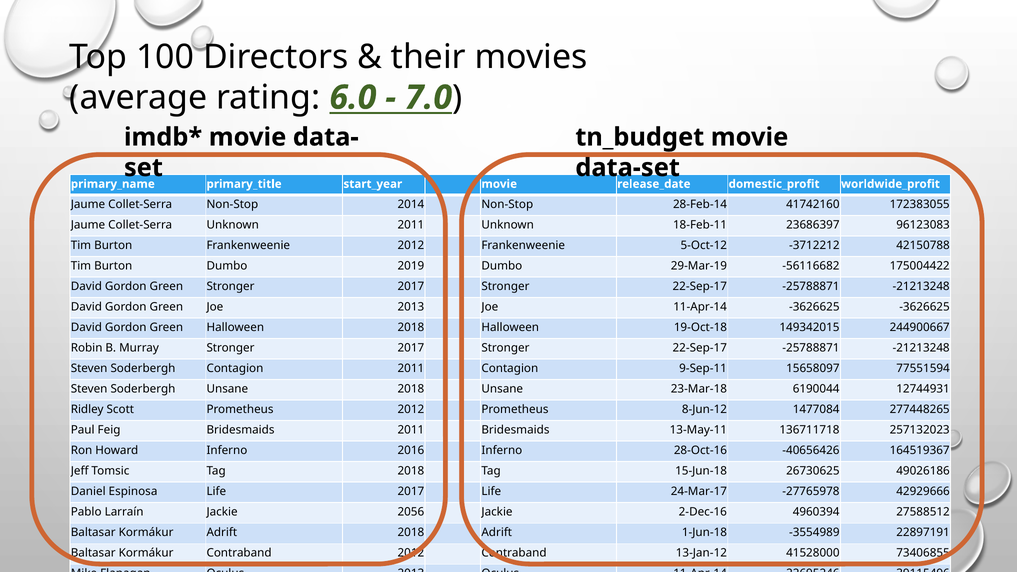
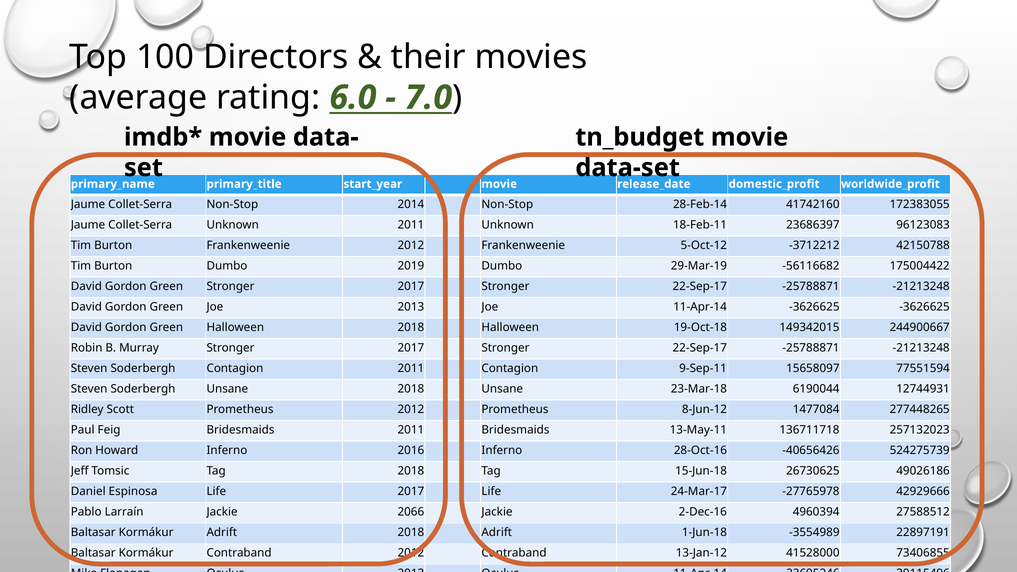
164519367: 164519367 -> 524275739 (920, 451)
2056: 2056 -> 2066 (411, 512)
